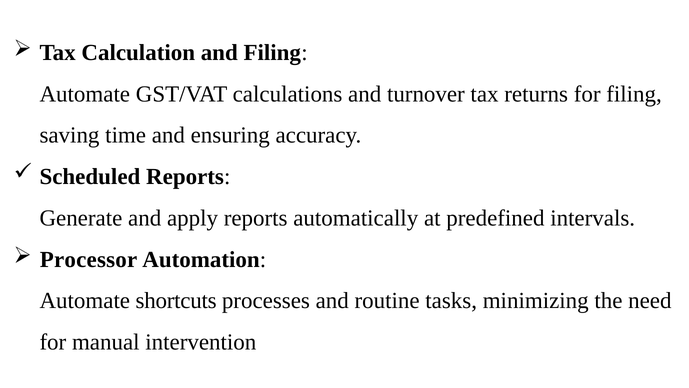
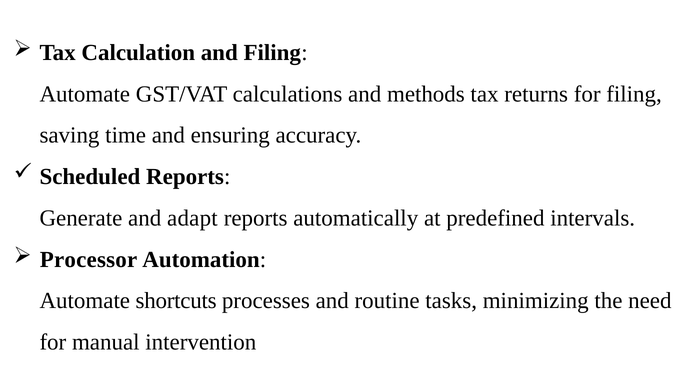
turnover: turnover -> methods (426, 94)
apply: apply -> adapt (192, 218)
